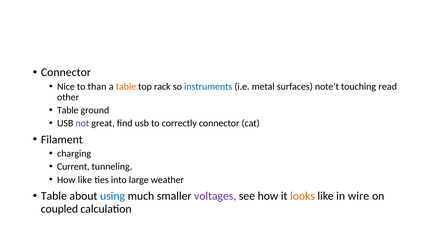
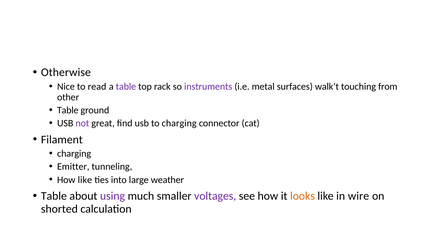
Connector: Connector -> Otherwise (66, 73)
than: than -> read (97, 87)
table colour: orange -> purple (126, 87)
instruments colour: blue -> purple (208, 87)
note’t: note’t -> walk’t (327, 87)
read: read -> from (388, 87)
to correctly: correctly -> charging (179, 124)
Current: Current -> Emitter (73, 167)
using colour: blue -> purple (113, 196)
coupled: coupled -> shorted (59, 209)
